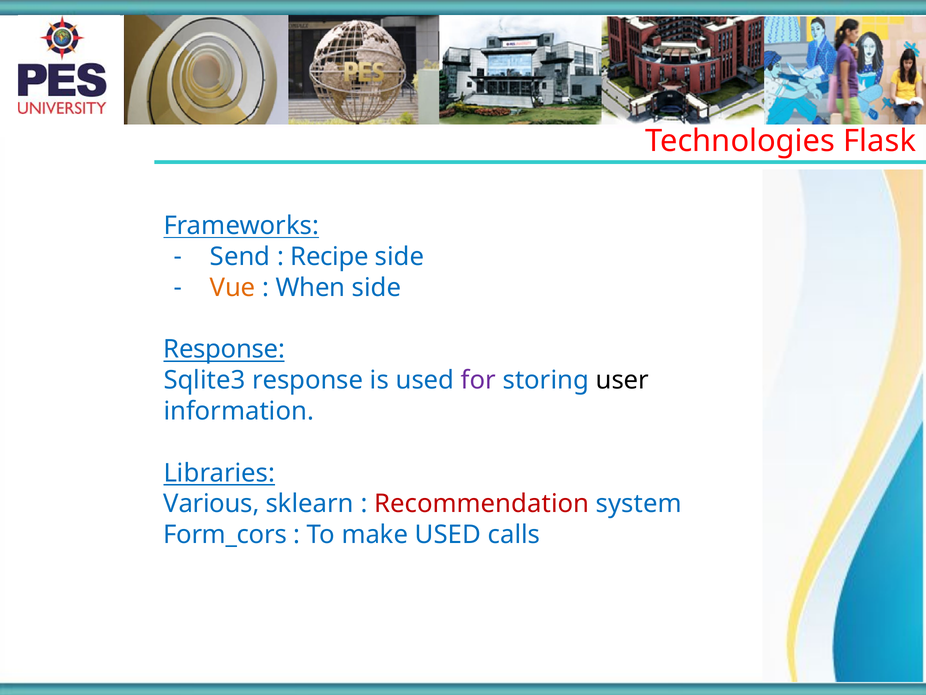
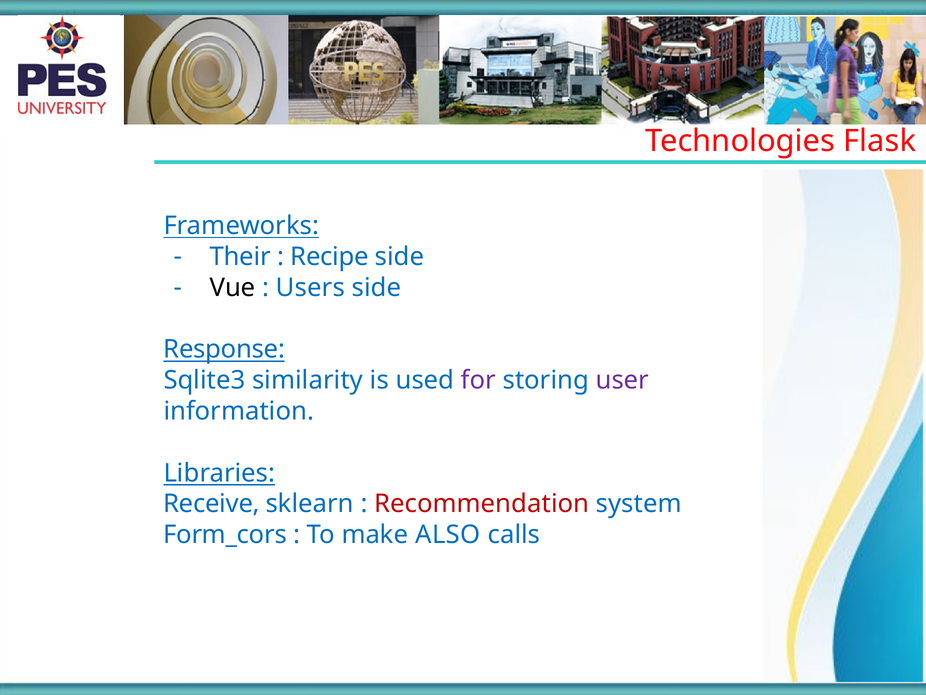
Send: Send -> Their (240, 257)
Vue colour: orange -> black (233, 287)
When: When -> Users (310, 287)
Sqlite3 response: response -> similarity (308, 380)
user colour: black -> purple (622, 380)
Various: Various -> Receive (211, 504)
make USED: USED -> ALSO (448, 534)
